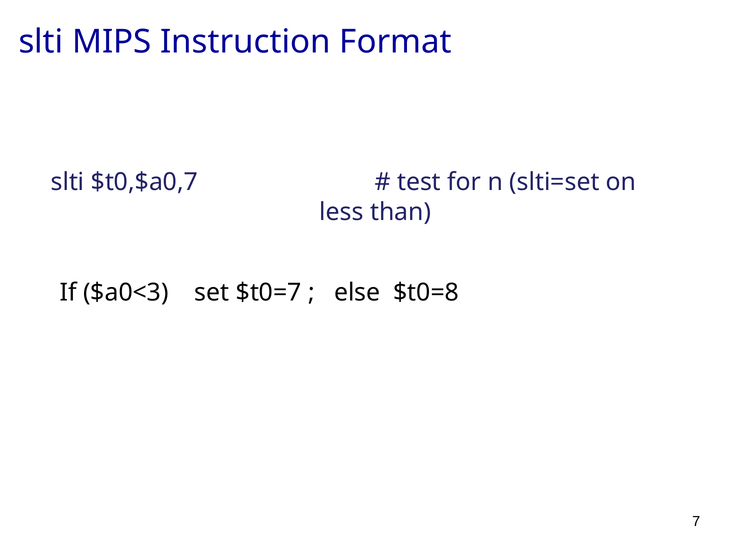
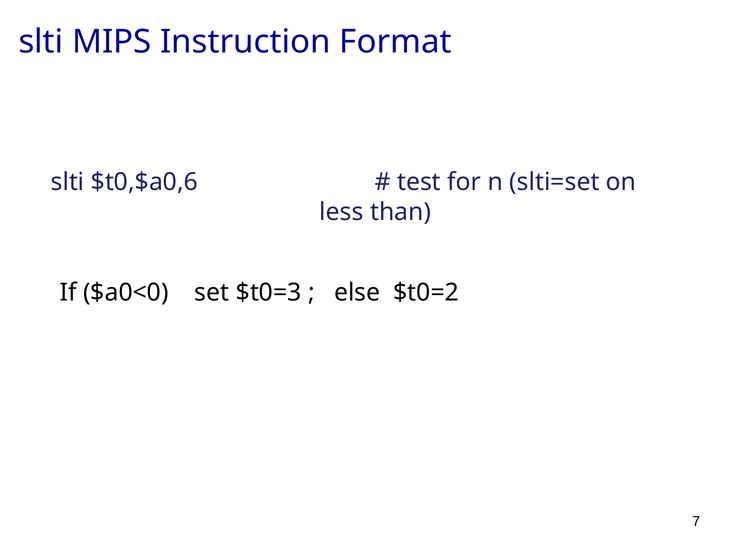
$t0,$a0,7: $t0,$a0,7 -> $t0,$a0,6 (144, 182)
$a0<3: $a0<3 -> $a0<0 (126, 293)
$t0=7: $t0=7 -> $t0=3 (269, 293)
$t0=8: $t0=8 -> $t0=2 (426, 293)
